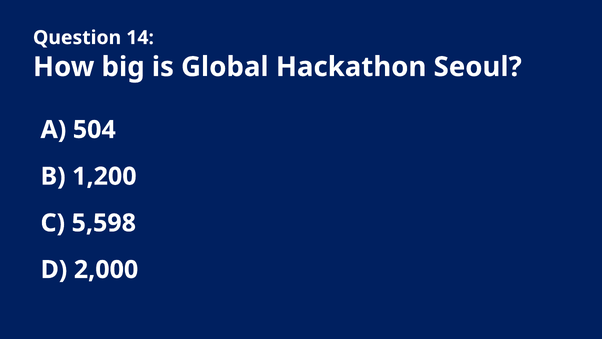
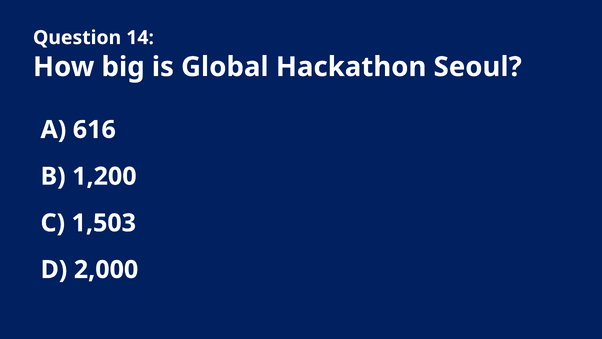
504: 504 -> 616 (94, 130)
5,598: 5,598 -> 1,503 (104, 223)
